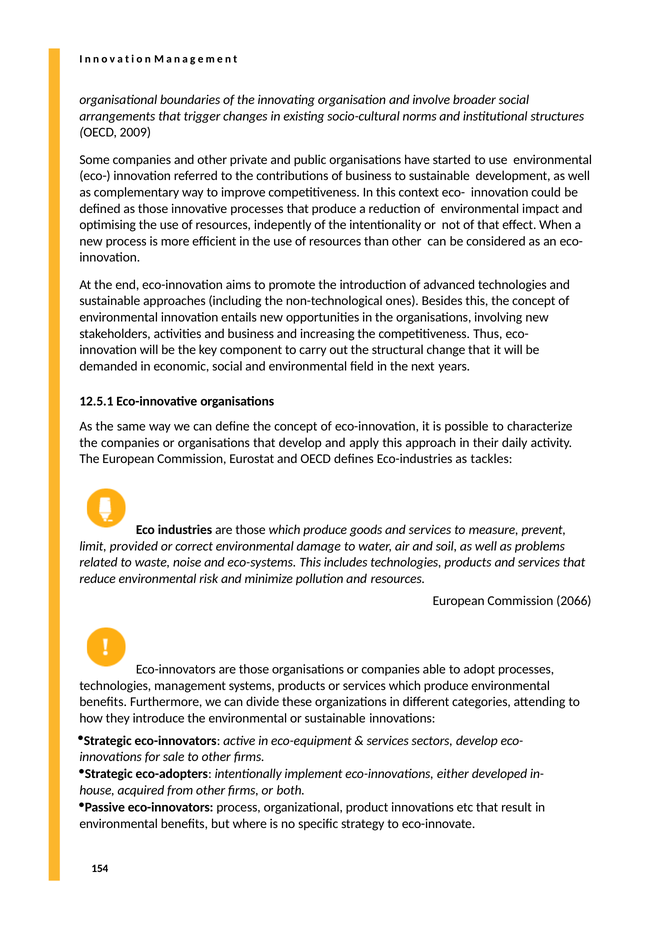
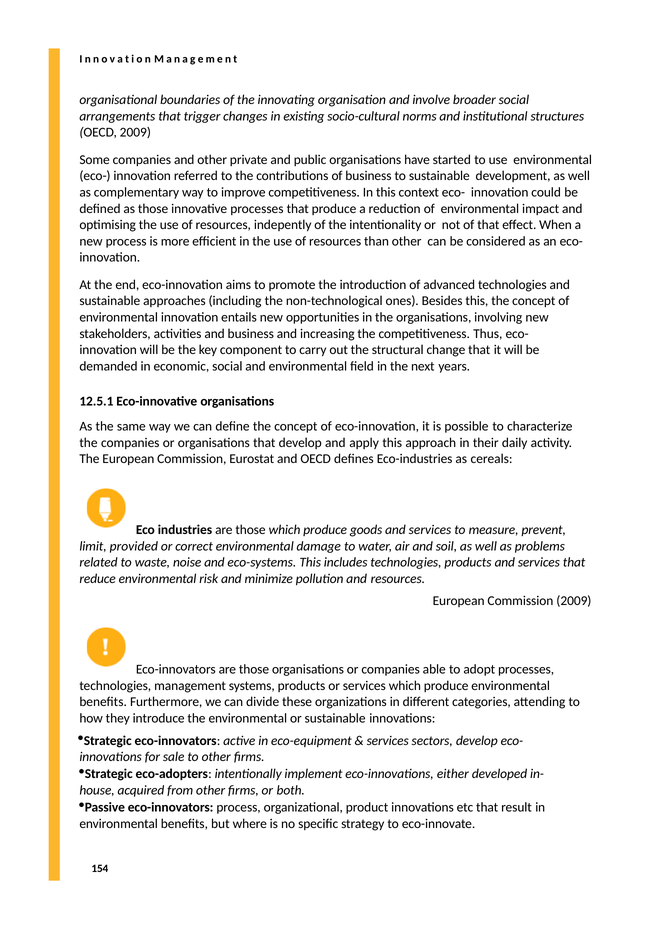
tackles: tackles -> cereals (492, 459)
Commission 2066: 2066 -> 2009 (574, 601)
